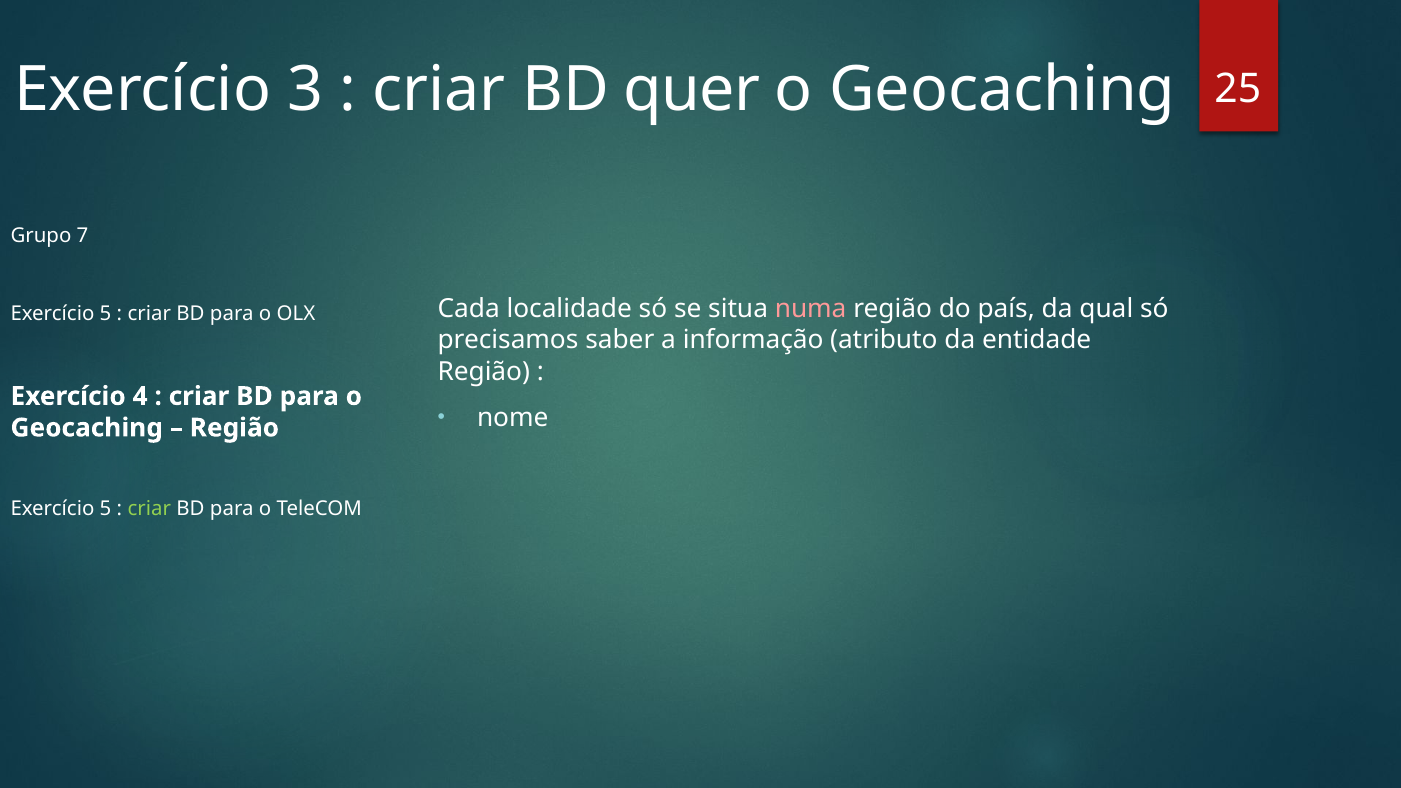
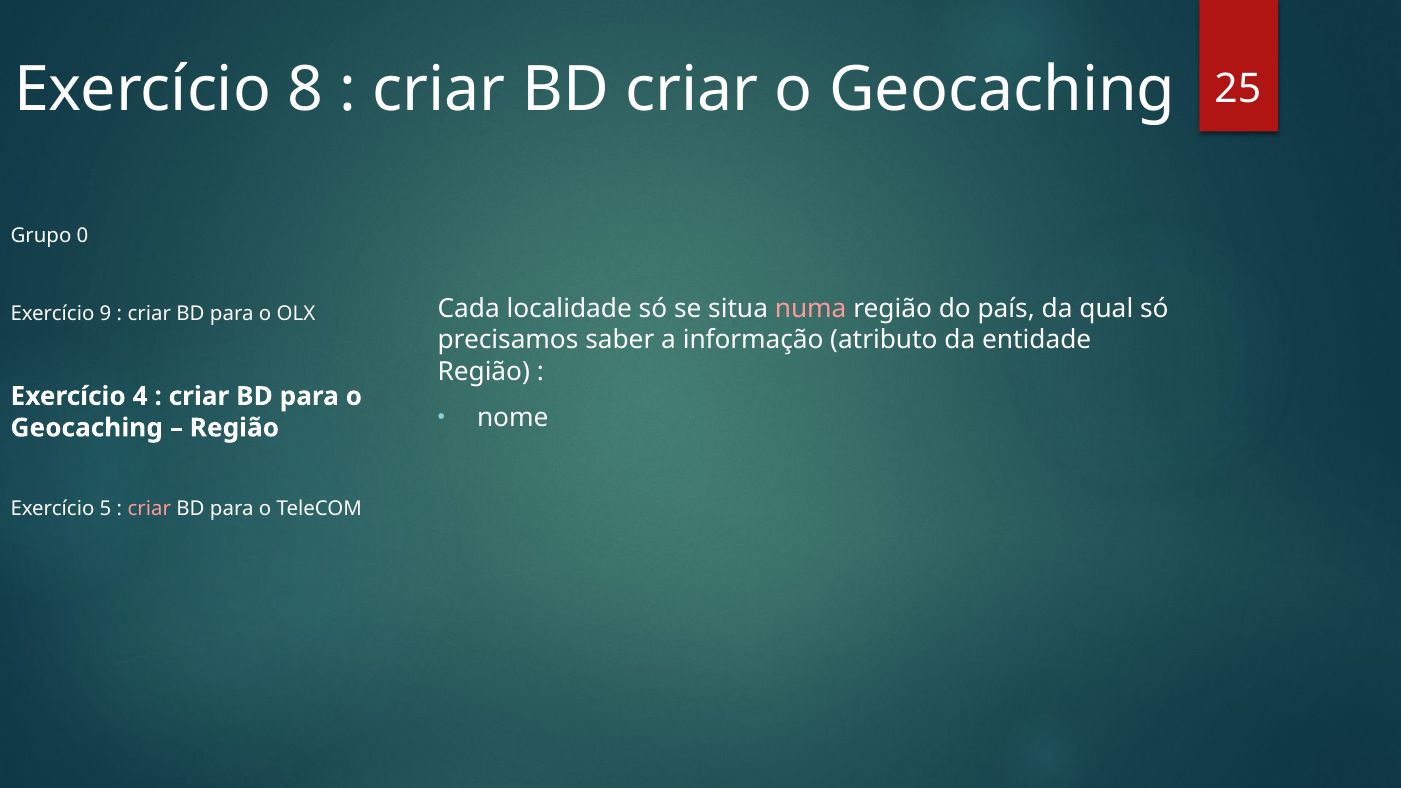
3: 3 -> 8 (305, 90)
BD quer: quer -> criar (692, 90)
7: 7 -> 0 (83, 236)
5: 5 -> 9 (106, 314)
criar colour: light green -> pink (149, 509)
